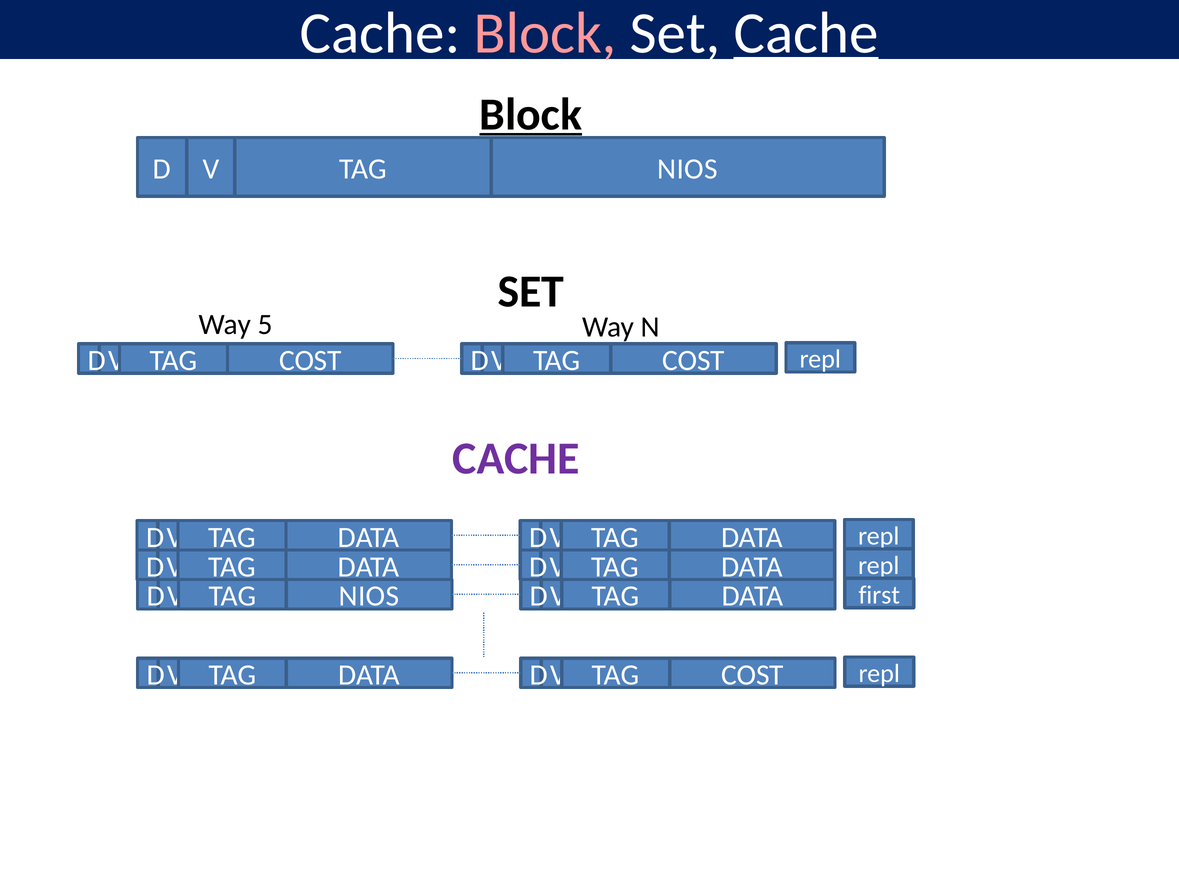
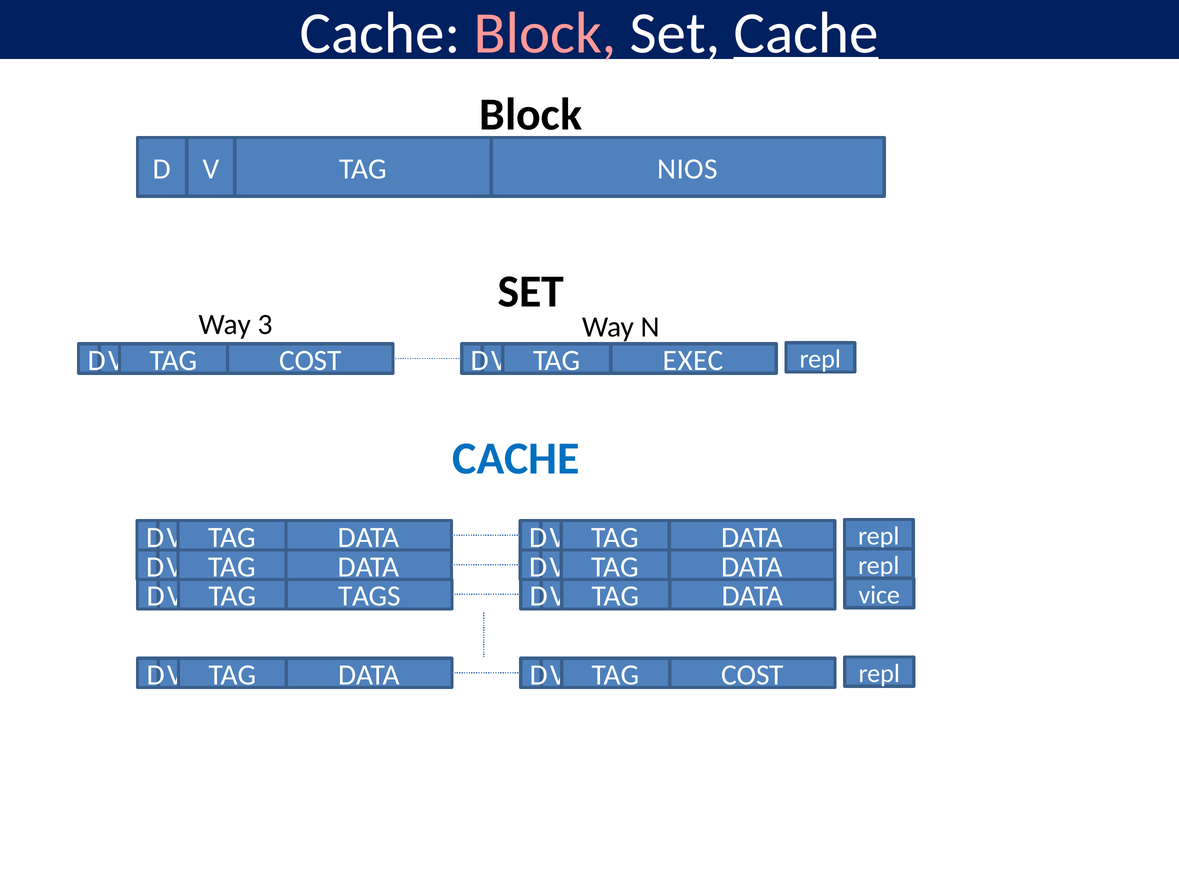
Block underline: present -> none (531, 115)
5: 5 -> 3 (265, 325)
COST: COST -> EXEC (693, 361)
CACHE colour: purple -> blue (516, 459)
NIOS: NIOS -> TAGS (369, 596)
first: first -> vice (879, 595)
